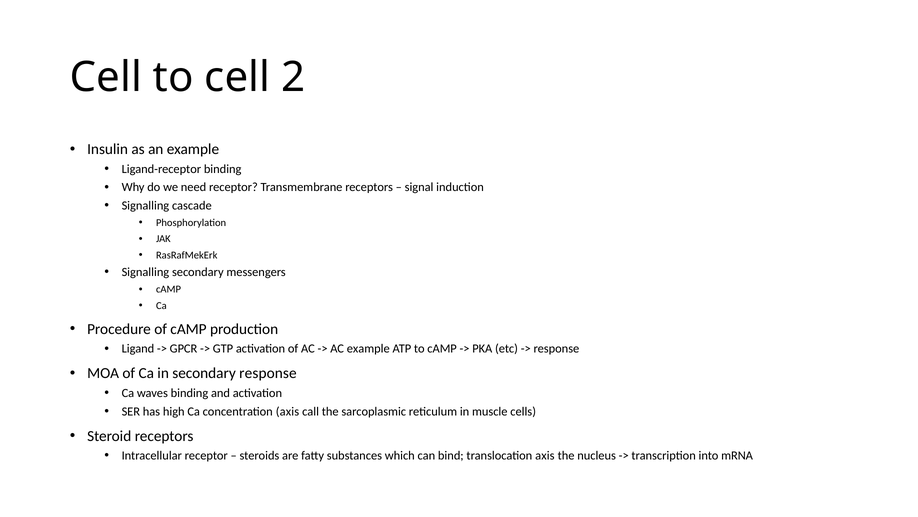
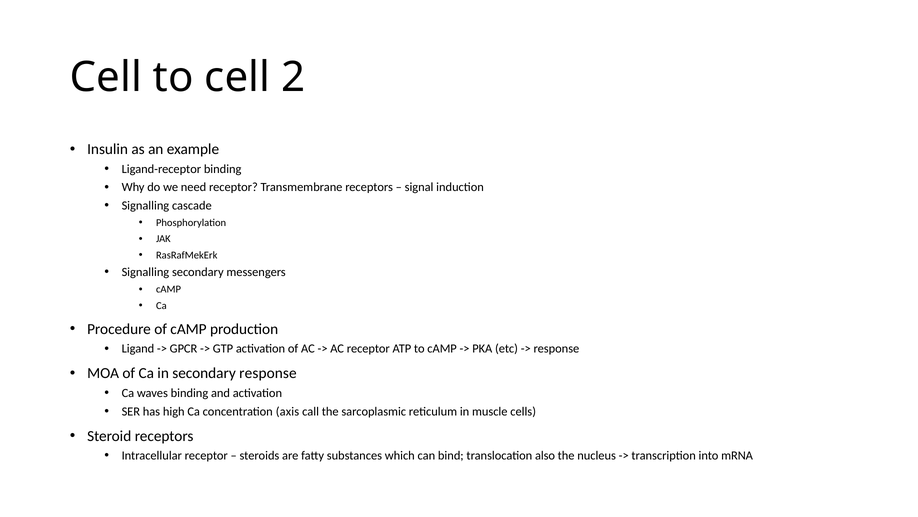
AC example: example -> receptor (368, 348)
translocation axis: axis -> also (545, 455)
